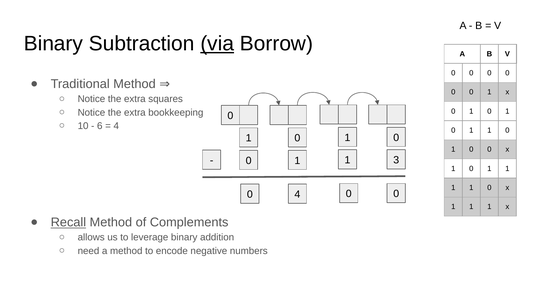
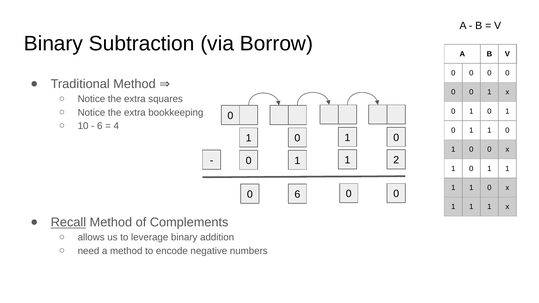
via underline: present -> none (217, 44)
3: 3 -> 2 (396, 160)
0 4: 4 -> 6 (297, 195)
